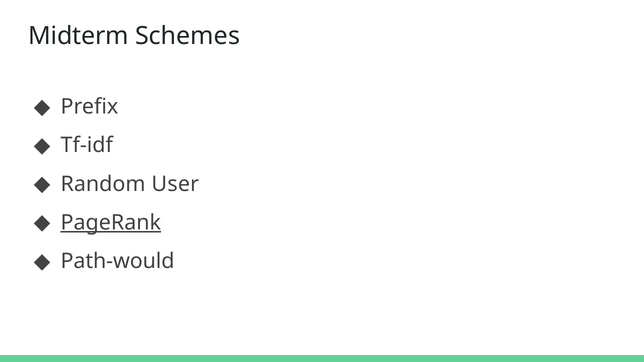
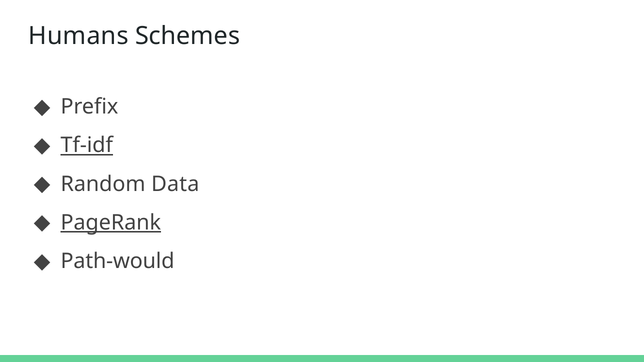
Midterm: Midterm -> Humans (78, 36)
Tf-idf underline: none -> present (87, 146)
User: User -> Data (175, 184)
